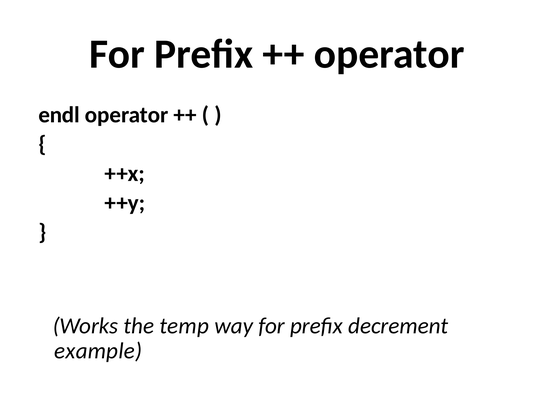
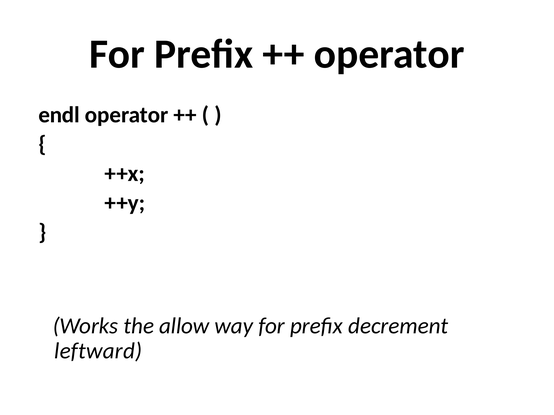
temp: temp -> allow (184, 326)
example: example -> leftward (98, 351)
